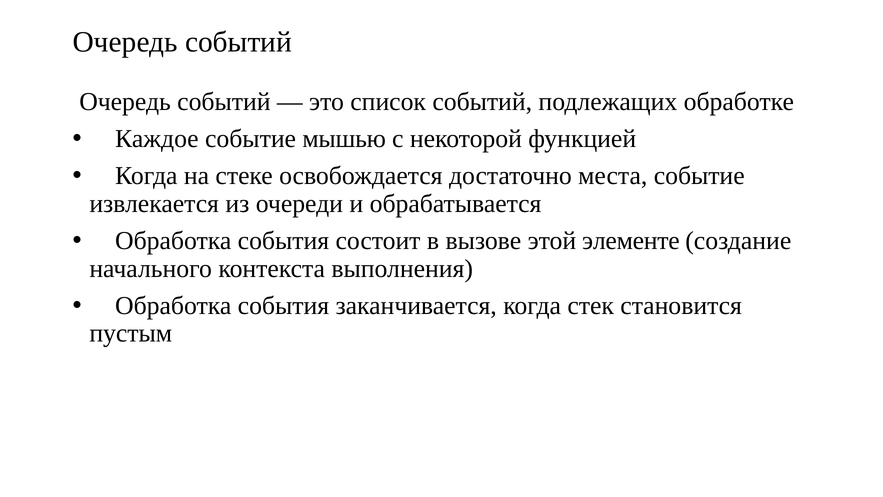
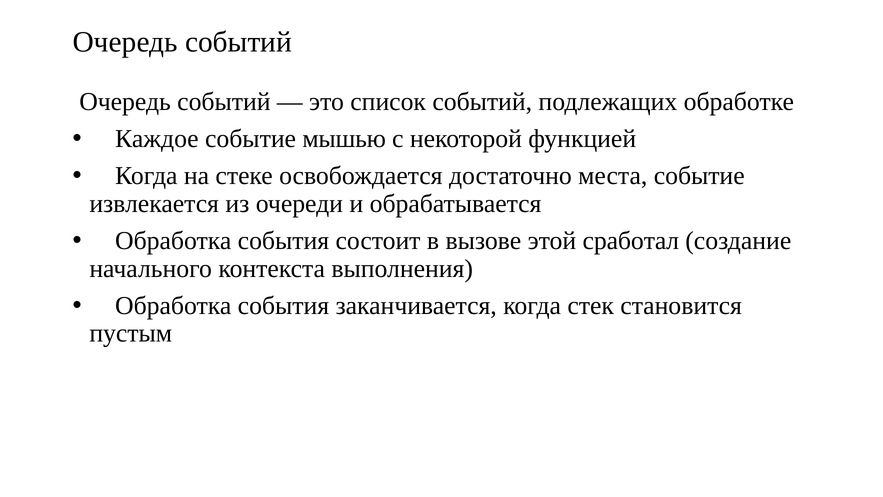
элементе: элементе -> сработал (631, 241)
